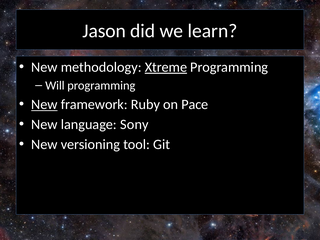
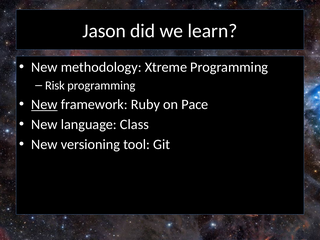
Xtreme underline: present -> none (166, 67)
Will: Will -> Risk (55, 86)
Sony: Sony -> Class (134, 124)
